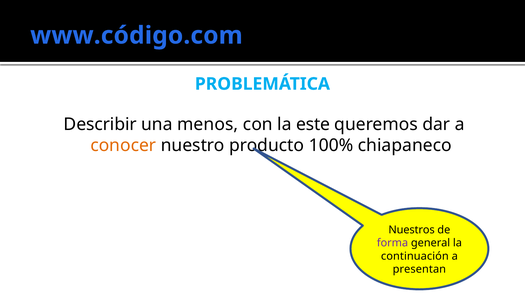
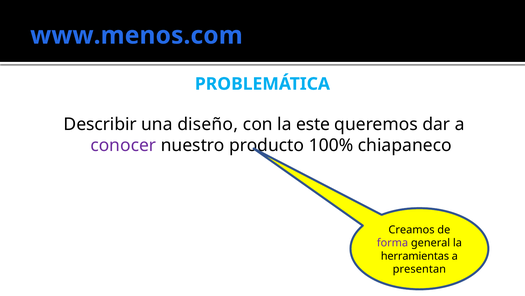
www.código.com: www.código.com -> www.menos.com (136, 35)
menos: menos -> diseño (208, 124)
conocer colour: orange -> purple (123, 145)
Nuestros: Nuestros -> Creamos (412, 229)
continuación: continuación -> herramientas (415, 255)
